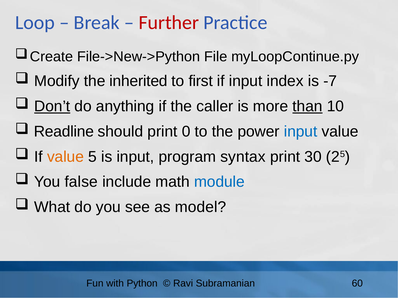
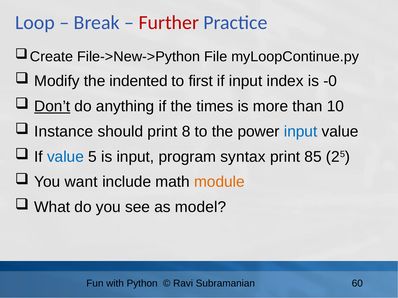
inherited: inherited -> indented (139, 81)
-7: -7 -> -0 (330, 81)
caller: caller -> times (215, 106)
than underline: present -> none (307, 106)
Readline: Readline -> Instance (64, 132)
0: 0 -> 8 (186, 132)
value colour: orange -> blue (65, 157)
30: 30 -> 85 (313, 157)
false: false -> want (81, 182)
module colour: blue -> orange (219, 182)
